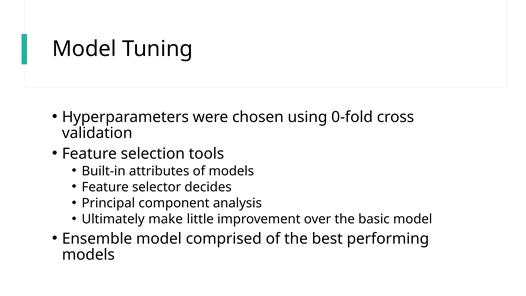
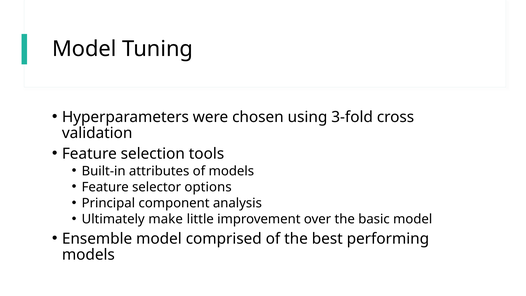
0-fold: 0-fold -> 3-fold (352, 117)
decides: decides -> options (208, 187)
